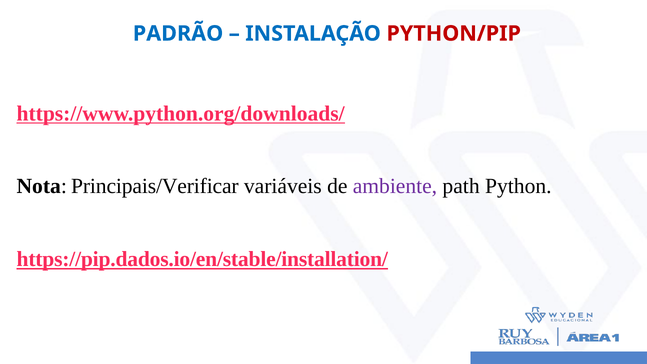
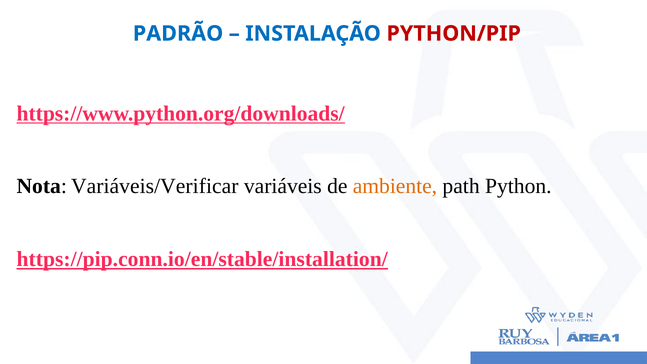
Principais/Verificar: Principais/Verificar -> Variáveis/Verificar (155, 186)
ambiente colour: purple -> orange (395, 186)
https://pip.dados.io/en/stable/installation/: https://pip.dados.io/en/stable/installation/ -> https://pip.conn.io/en/stable/installation/ (202, 259)
